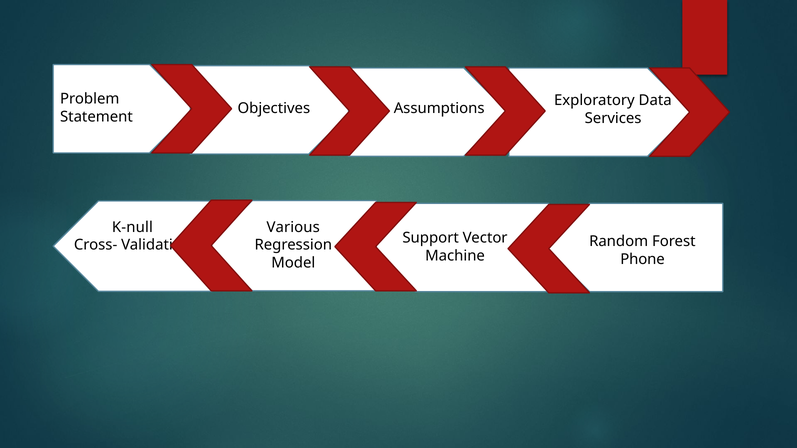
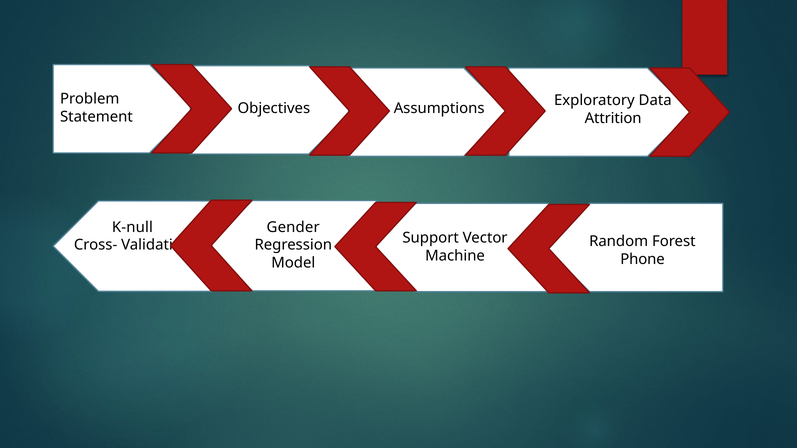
Services: Services -> Attrition (613, 119)
Various: Various -> Gender (293, 227)
